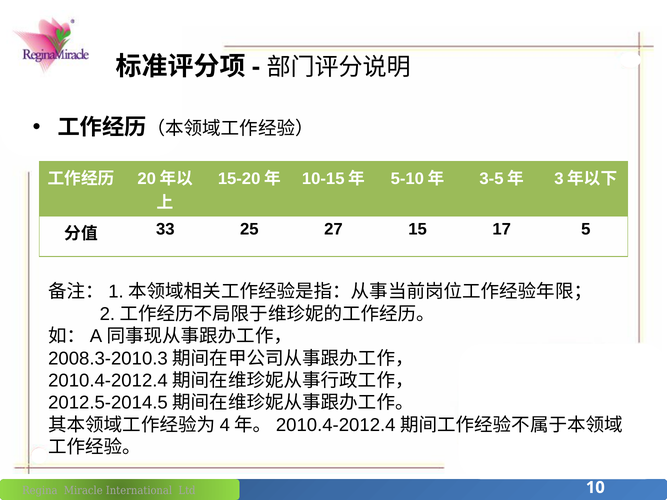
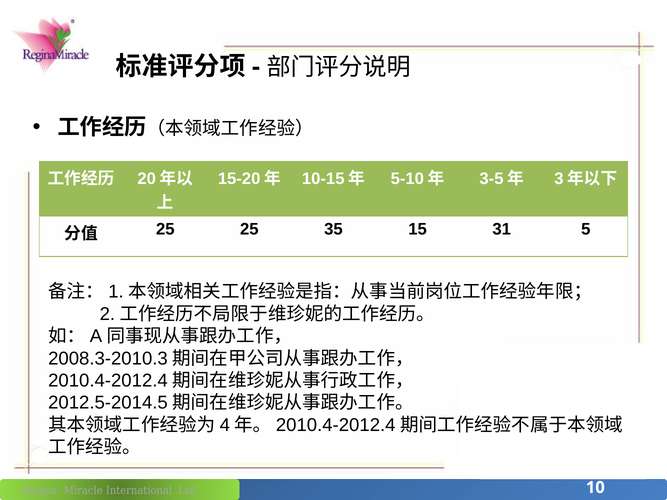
33: 33 -> 25 (165, 229)
27: 27 -> 35 (333, 229)
17: 17 -> 31 (502, 229)
